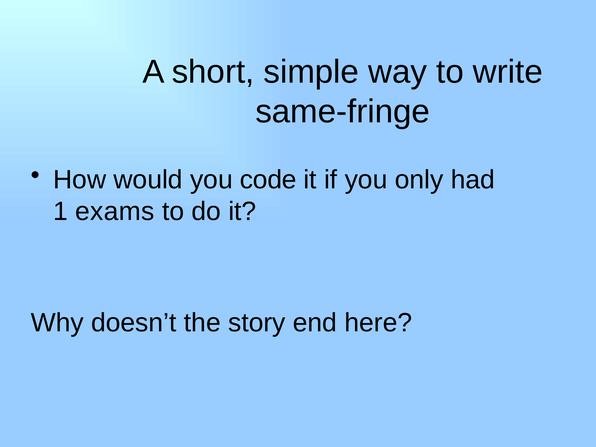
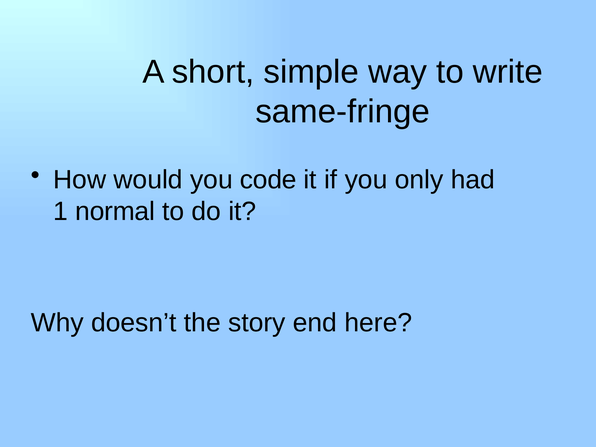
exams: exams -> normal (115, 211)
